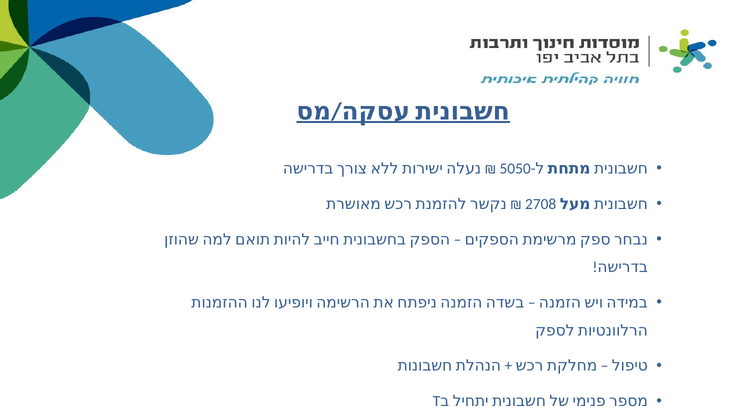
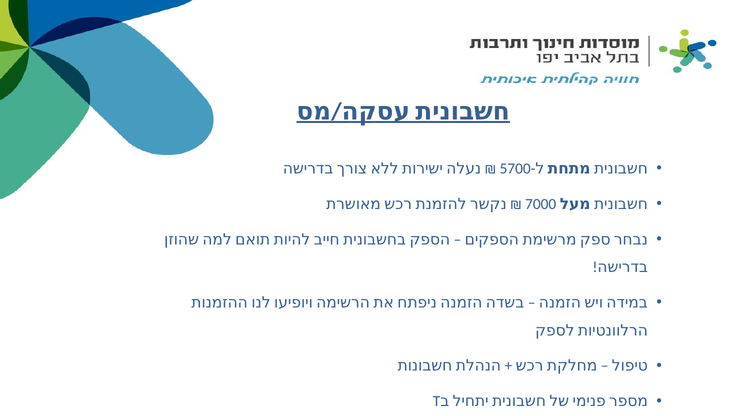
5050: 5050 -> 5700 (515, 169)
2708: 2708 -> 7000 (541, 204)
